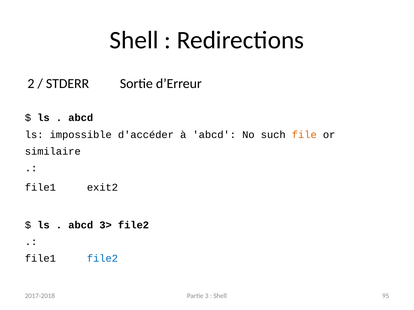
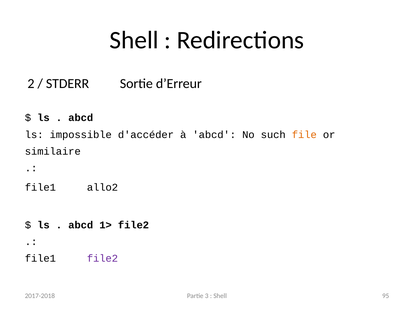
exit2: exit2 -> allo2 (102, 188)
3>: 3> -> 1> (106, 225)
file2 colour: blue -> purple (102, 259)
